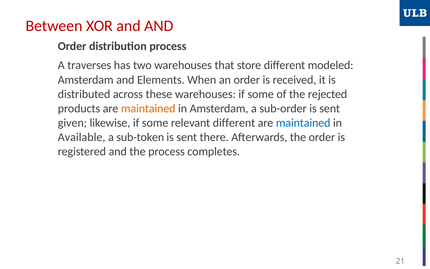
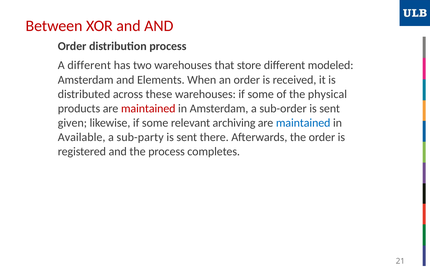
A traverses: traverses -> different (89, 65)
rejected: rejected -> physical (327, 94)
maintained colour: orange -> red (148, 108)
relevant different: different -> archiving (234, 123)
sub-token: sub-token -> sub-party (140, 137)
